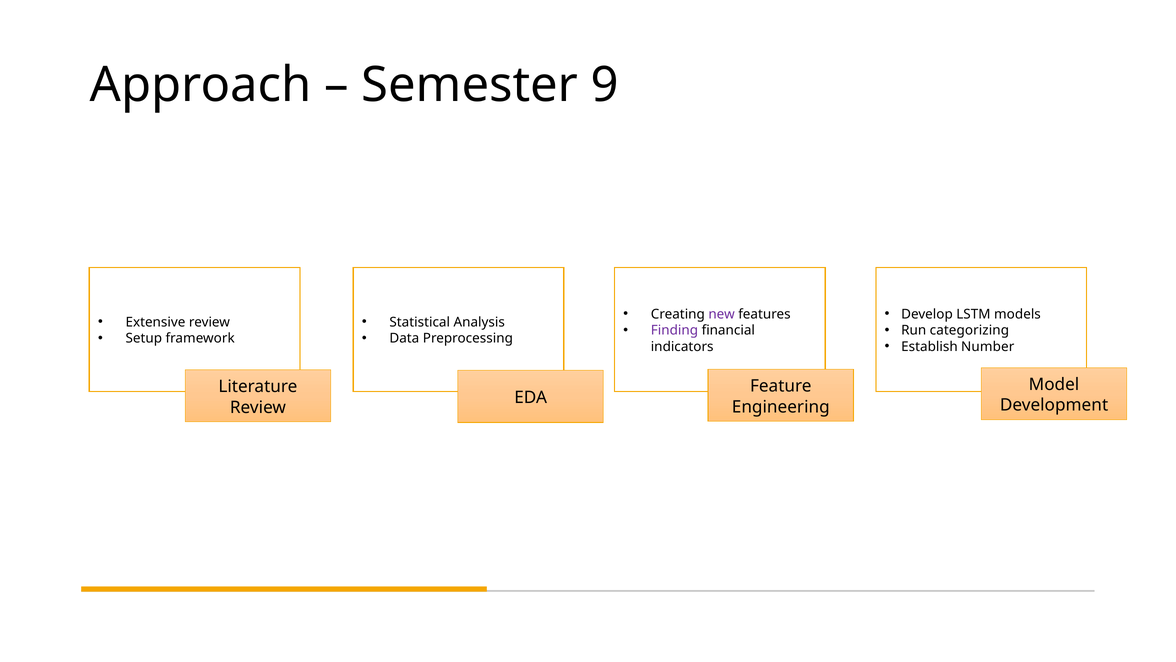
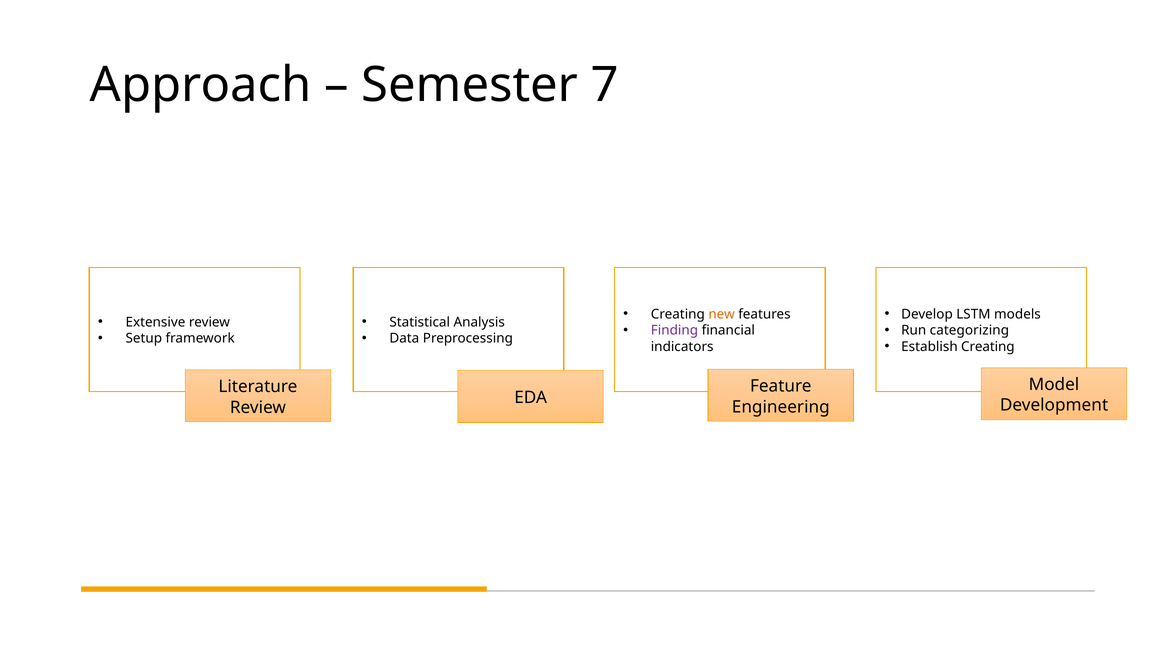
9: 9 -> 7 (605, 85)
new colour: purple -> orange (722, 314)
Establish Number: Number -> Creating (988, 346)
